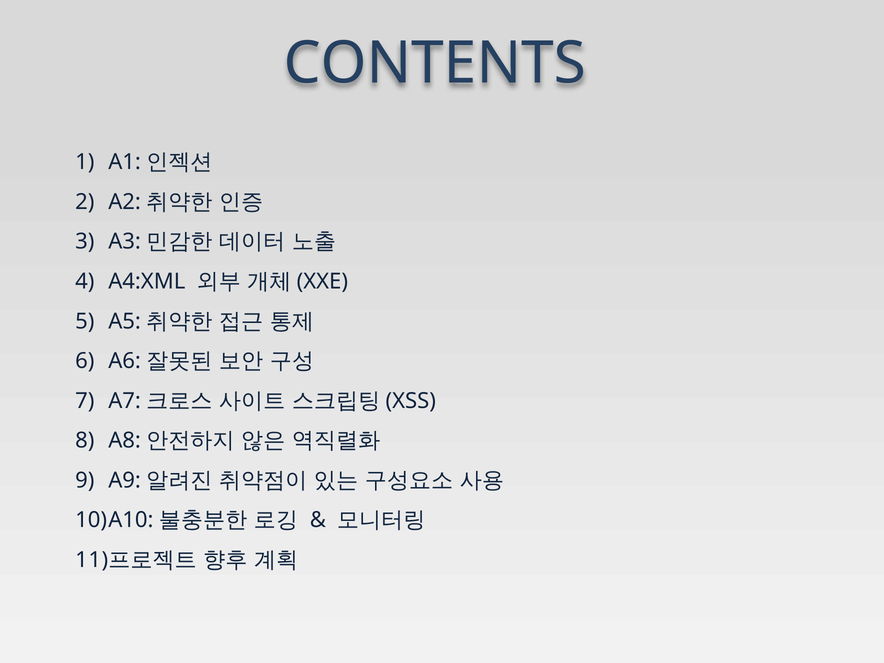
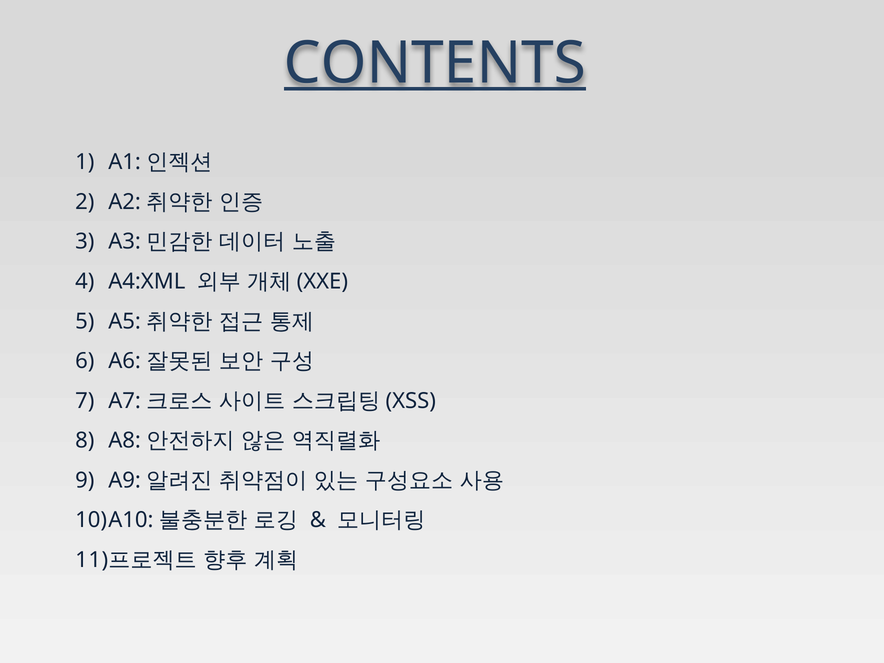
CONTENTS underline: none -> present (435, 63)
